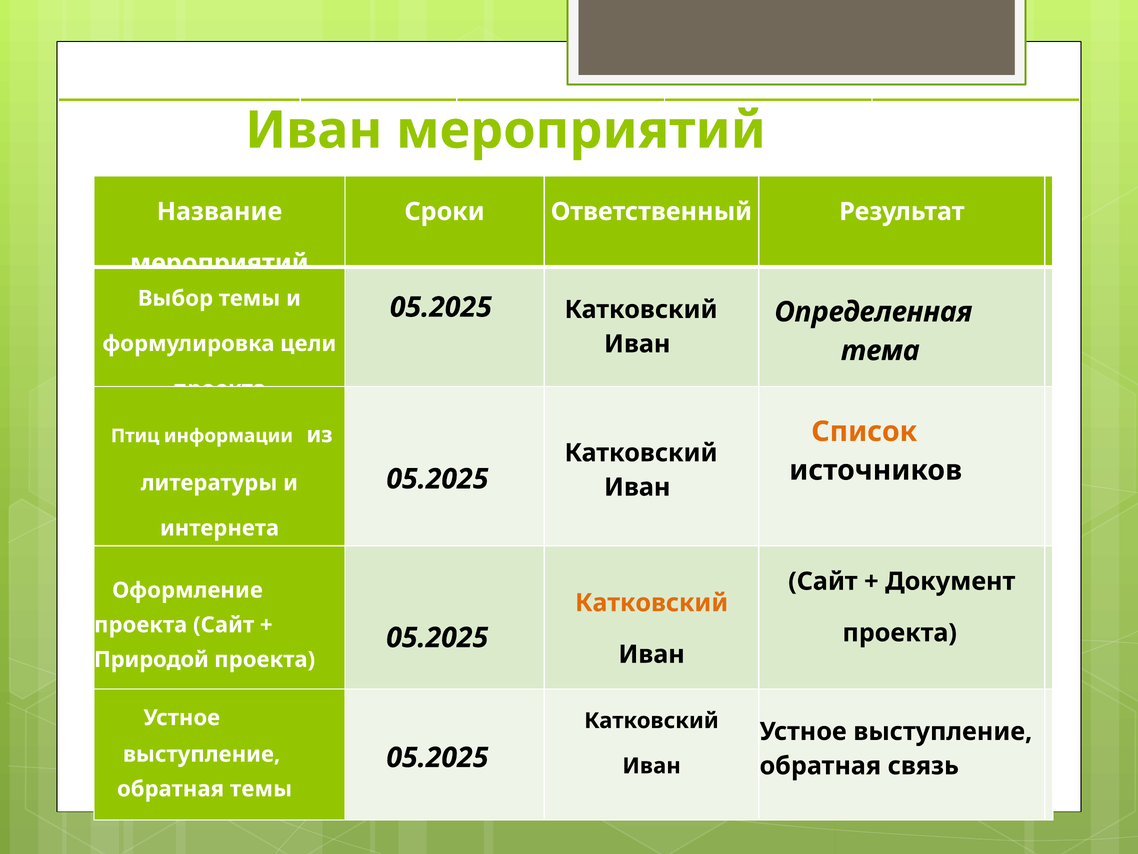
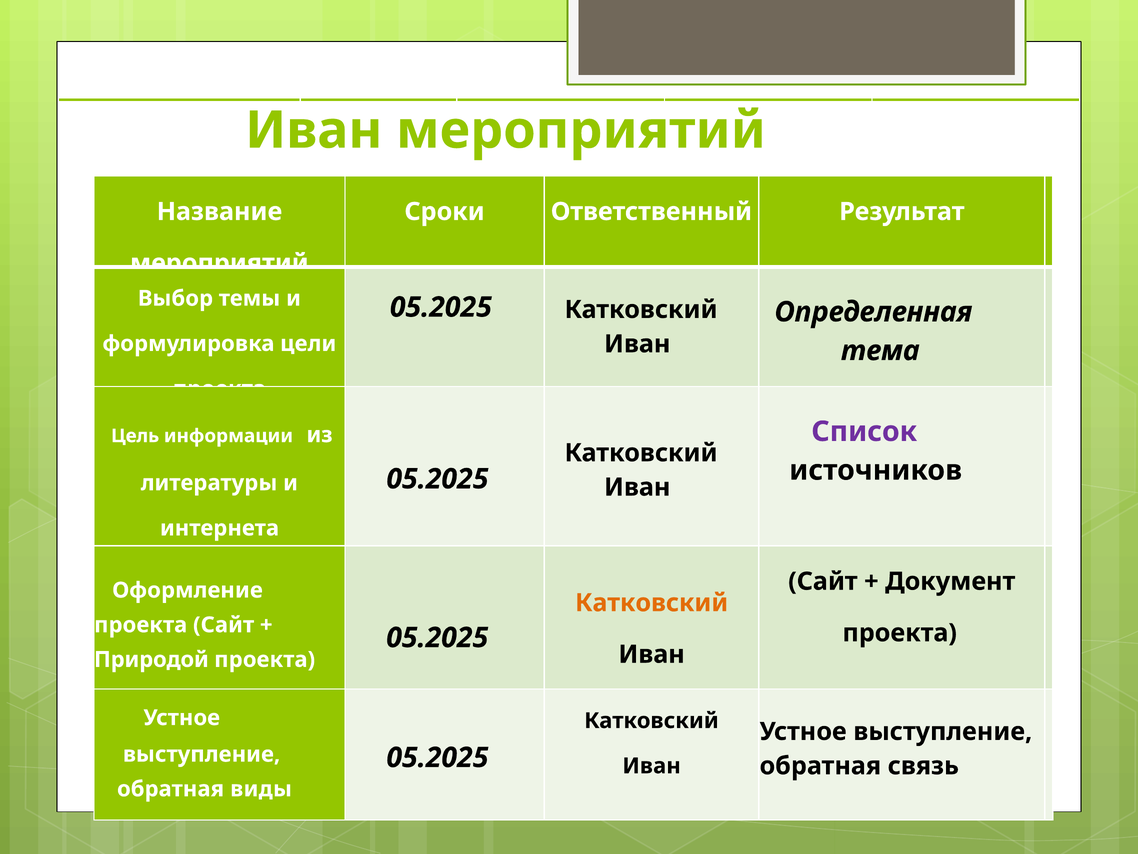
Список colour: orange -> purple (864, 431)
Птиц: Птиц -> Цель (135, 436)
обратная темы: темы -> виды (261, 789)
